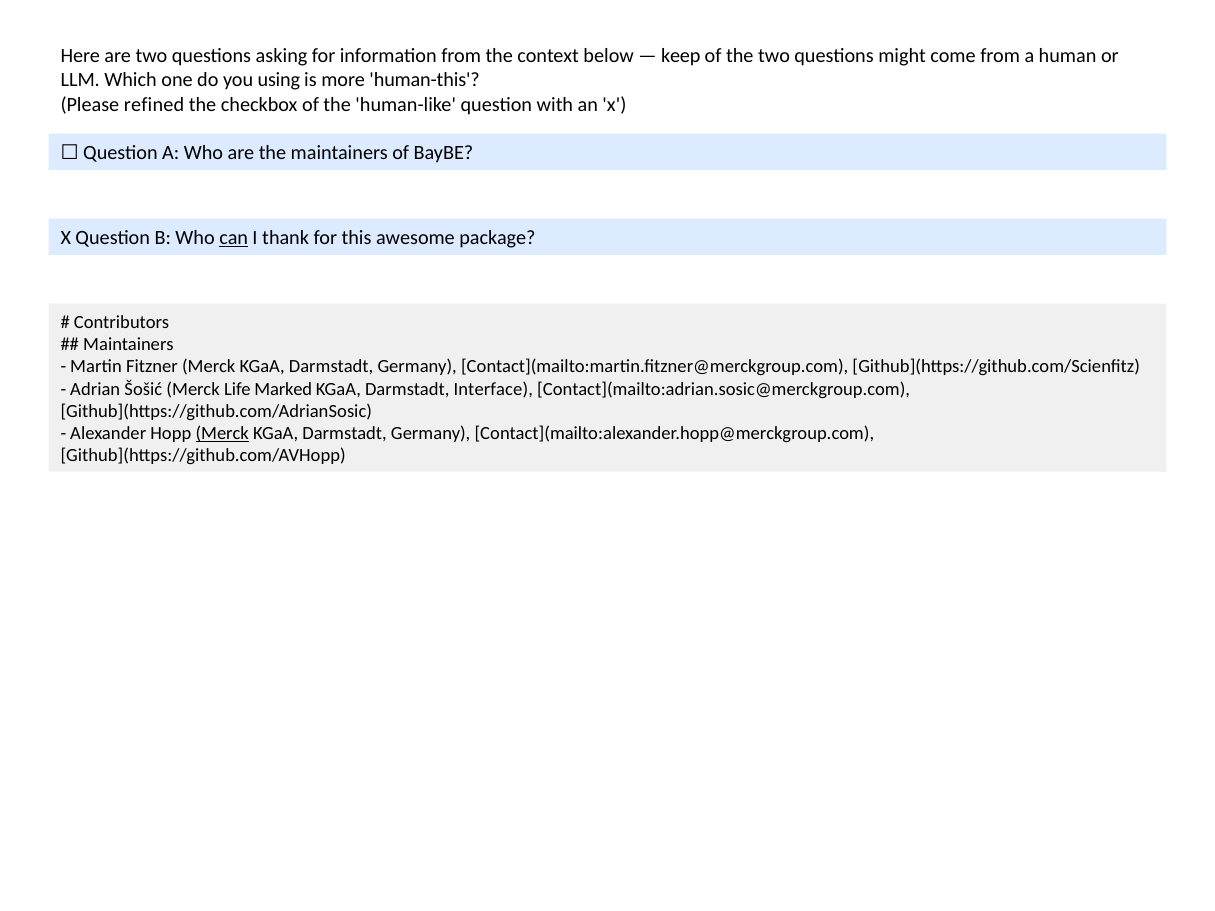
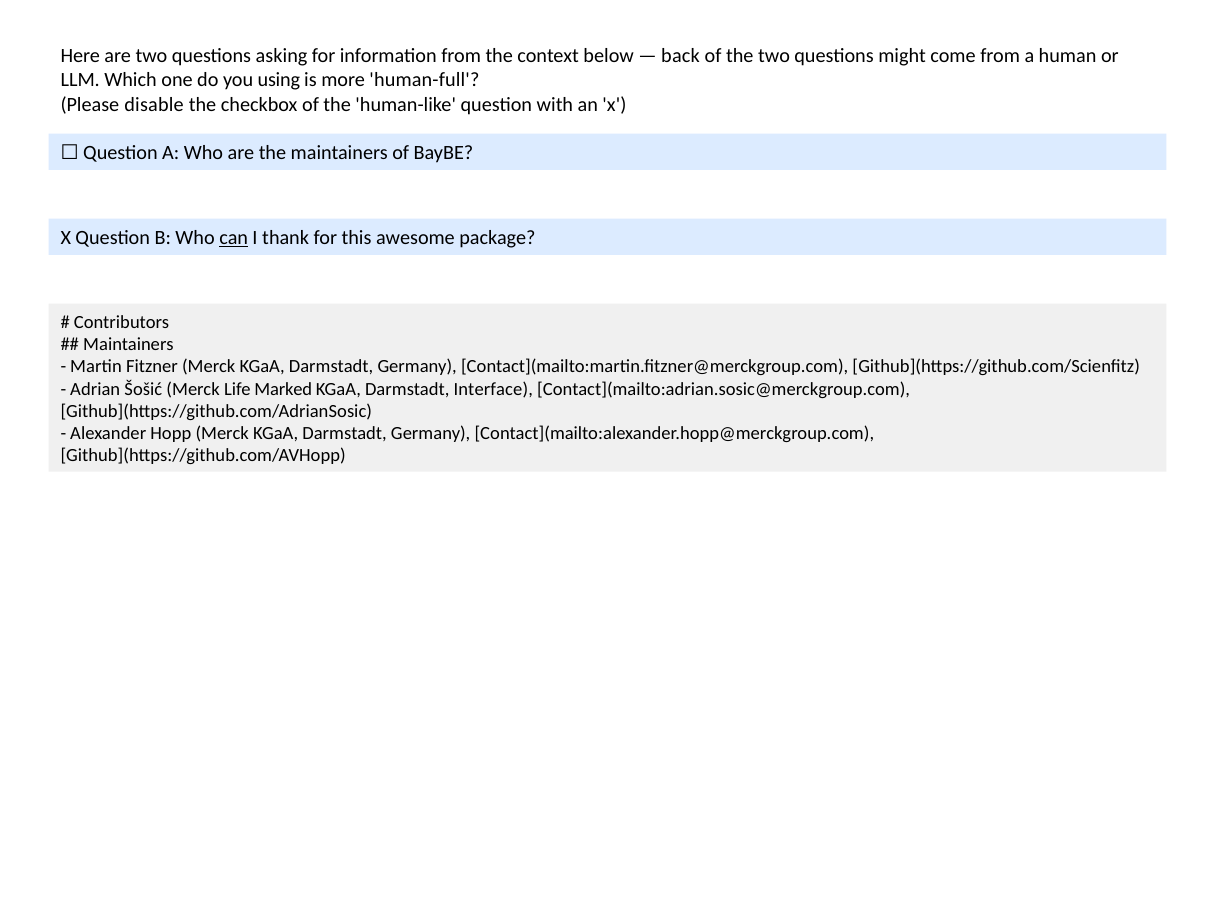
keep: keep -> back (681, 56)
human-this: human-this -> human-full (424, 80)
refined: refined -> disable (154, 105)
Merck underline: present -> none (222, 434)
